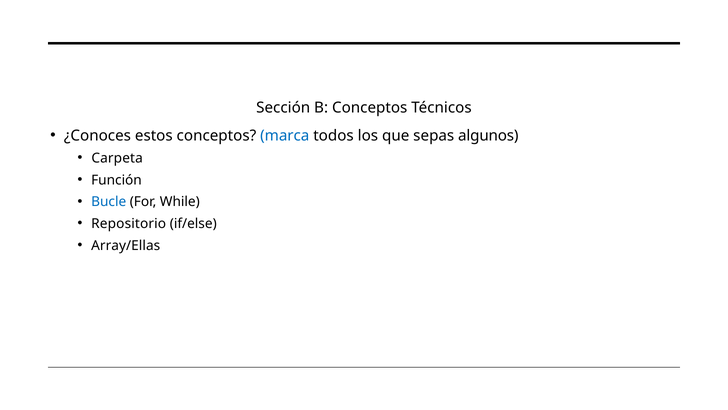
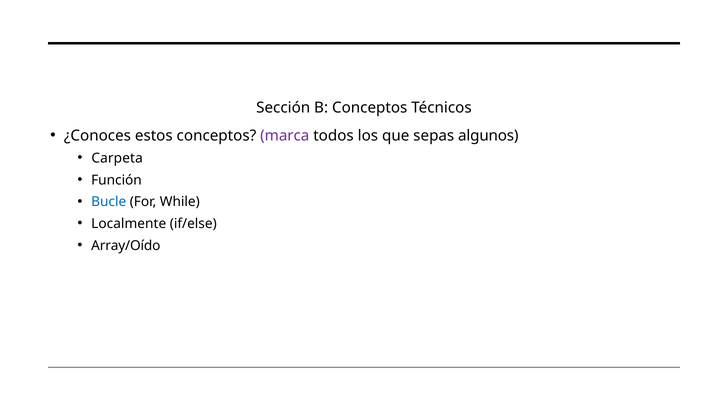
marca colour: blue -> purple (285, 135)
Repositorio: Repositorio -> Localmente (129, 223)
Array/Ellas: Array/Ellas -> Array/Oído (126, 245)
